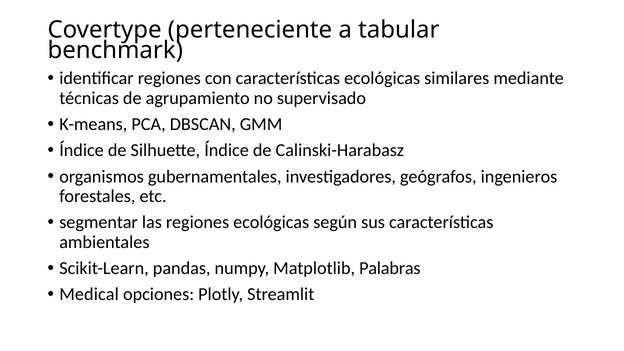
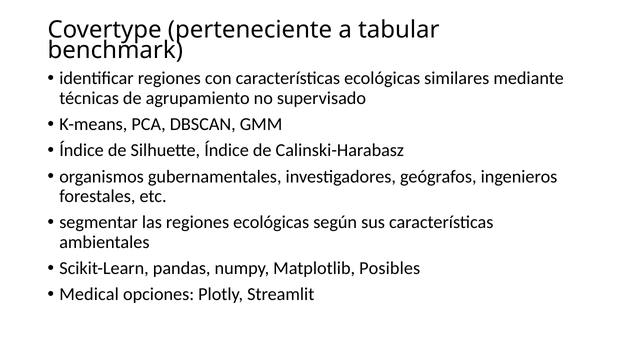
Palabras: Palabras -> Posibles (390, 268)
